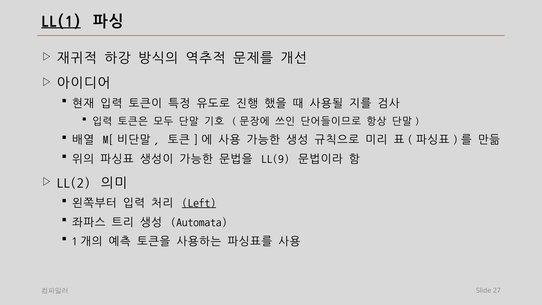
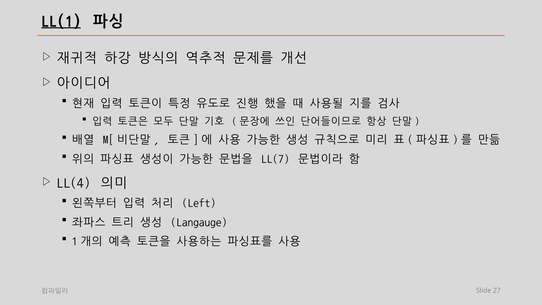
LL(9: LL(9 -> LL(7 (275, 159)
LL(2: LL(2 -> LL(4 (74, 183)
Left underline: present -> none (199, 203)
Automata: Automata -> Langauge (199, 222)
